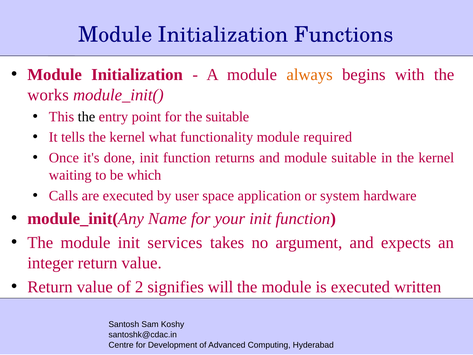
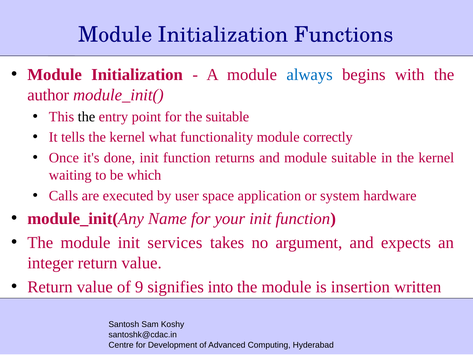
always colour: orange -> blue (310, 75)
works: works -> author (48, 95)
required: required -> correctly (328, 137)
2: 2 -> 9 (139, 287)
will: will -> into (221, 287)
is executed: executed -> insertion (360, 287)
